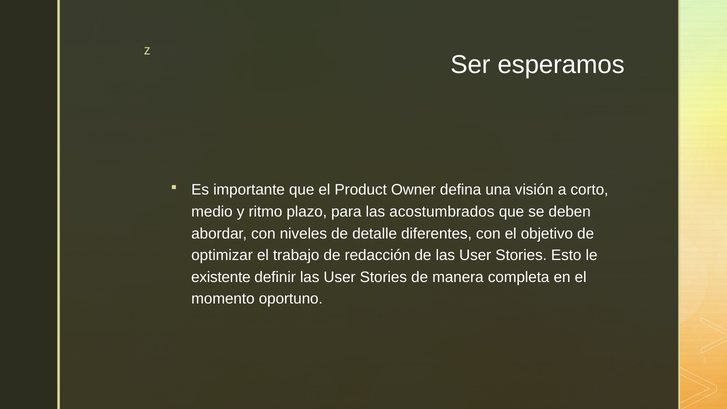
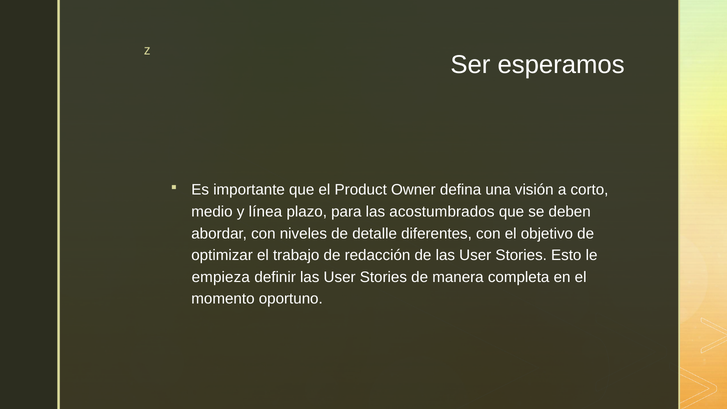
ritmo: ritmo -> línea (265, 212)
existente: existente -> empieza (221, 277)
